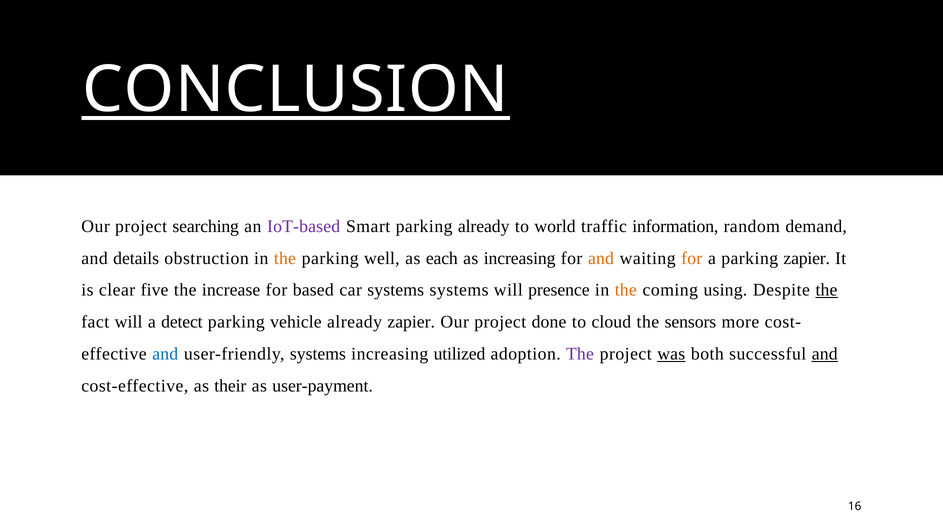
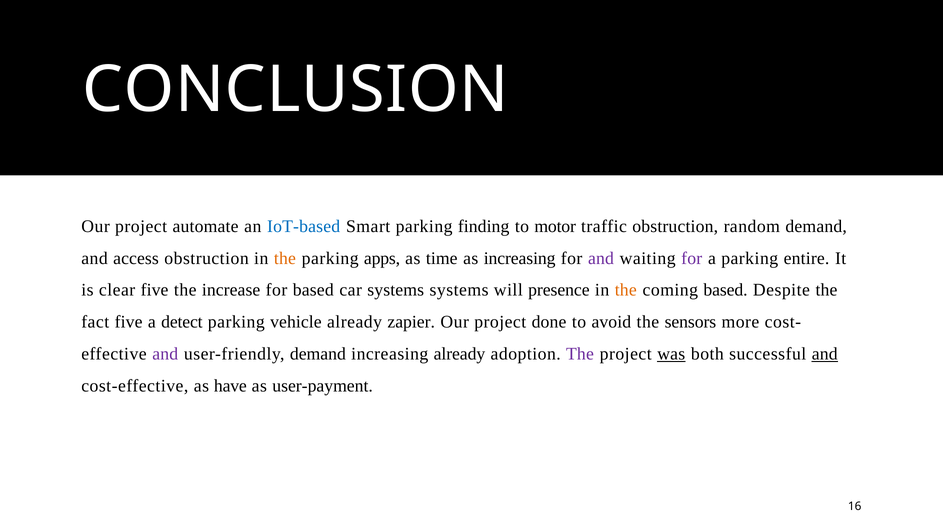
CONCLUSION underline: present -> none (295, 90)
searching: searching -> automate (206, 226)
IoT-based colour: purple -> blue (304, 226)
parking already: already -> finding (484, 226)
world: world -> motor (555, 226)
traffic information: information -> obstruction (675, 226)
details: details -> access (136, 258)
well: well -> apps (382, 258)
each: each -> time (442, 258)
and colour: orange -> purple (601, 258)
for colour: orange -> purple (692, 258)
parking zapier: zapier -> entire (807, 258)
coming using: using -> based (726, 290)
the underline: present -> none (826, 290)
fact will: will -> five (129, 322)
cloud: cloud -> avoid (611, 322)
and colour: blue -> purple (165, 353)
user-friendly systems: systems -> demand (318, 353)
increasing utilized: utilized -> already (459, 353)
their: their -> have (230, 385)
